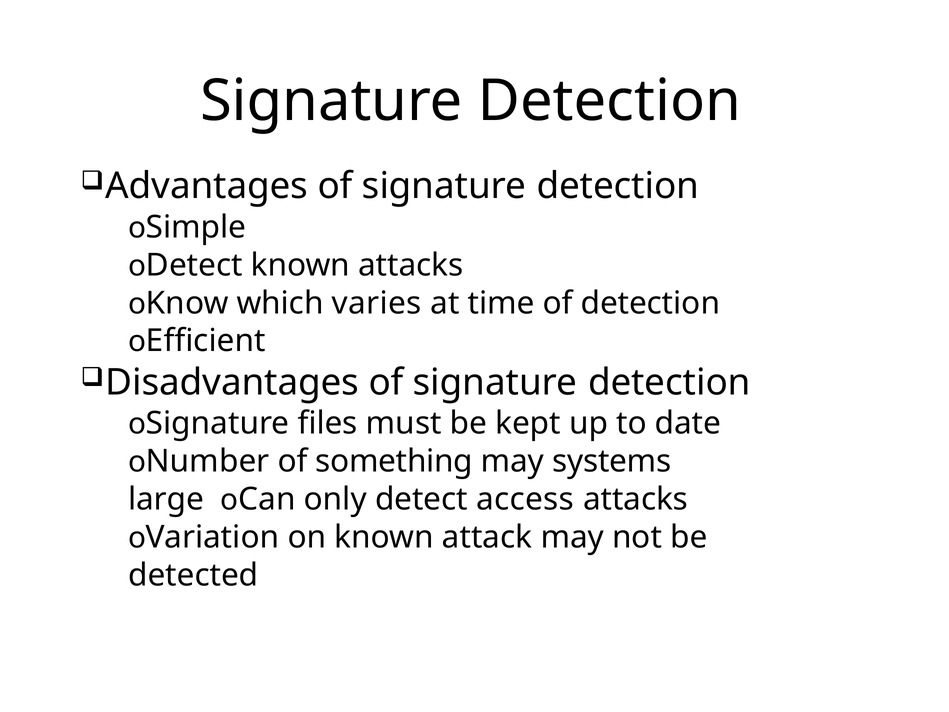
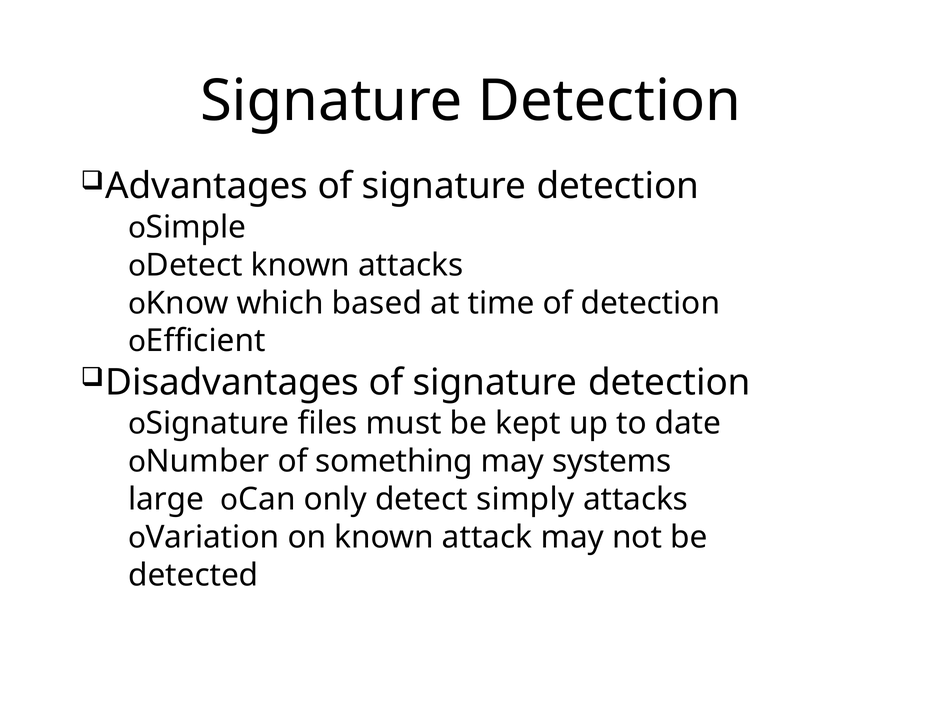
varies: varies -> based (377, 303)
access: access -> simply (525, 499)
